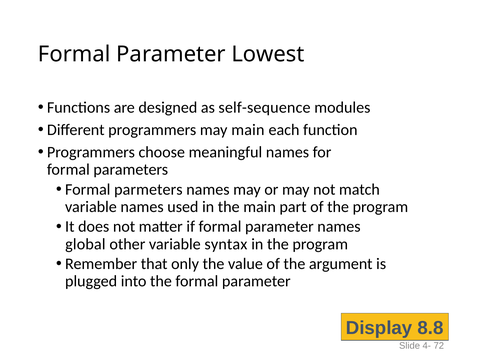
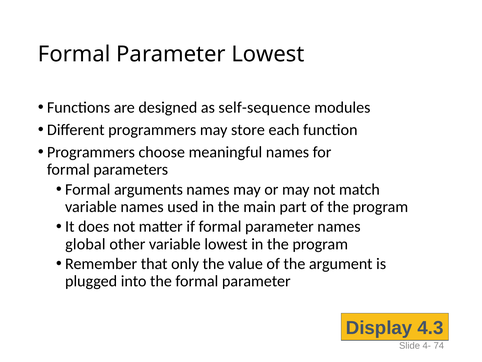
may main: main -> store (248, 130)
parmeters: parmeters -> arguments (148, 189)
variable syntax: syntax -> lowest (226, 244)
8.8: 8.8 -> 4.3 (431, 328)
72: 72 -> 74 (439, 345)
